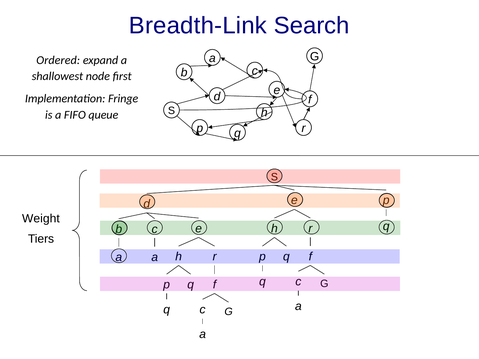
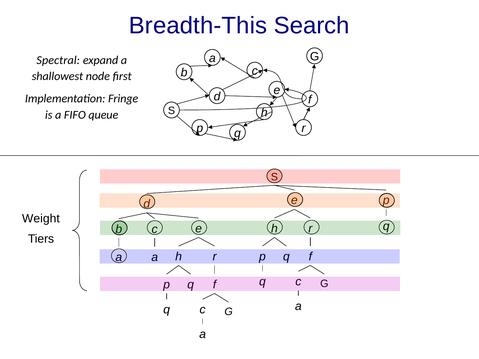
Breadth-Link: Breadth-Link -> Breadth-This (198, 26)
Ordered: Ordered -> Spectral (58, 60)
